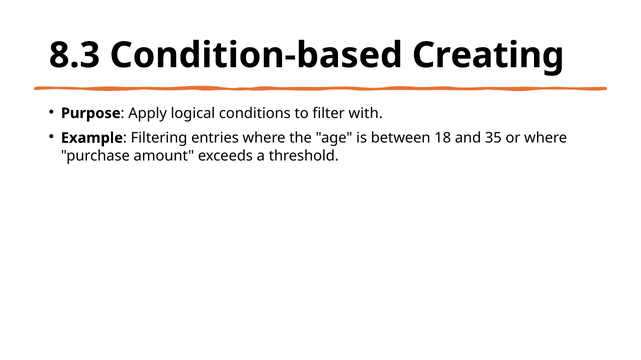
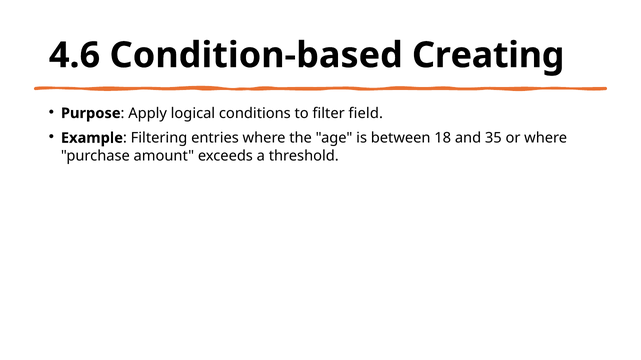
8.3: 8.3 -> 4.6 (75, 55)
with: with -> field (366, 113)
